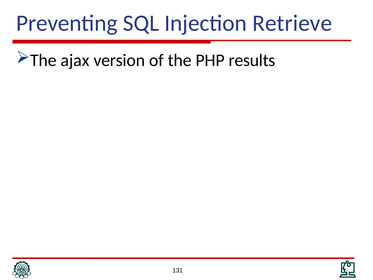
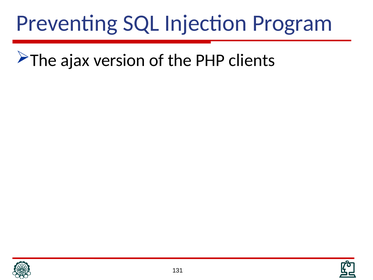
Retrieve: Retrieve -> Program (292, 23)
results: results -> clients (252, 60)
